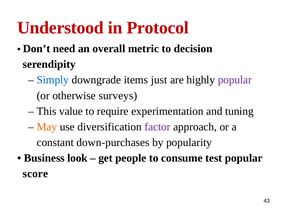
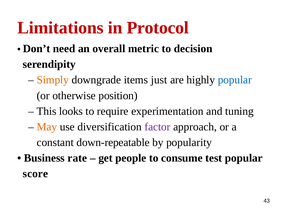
Understood: Understood -> Limitations (60, 28)
Simply colour: blue -> orange (53, 80)
popular colour: purple -> blue (235, 80)
surveys: surveys -> position (118, 96)
value: value -> looks (71, 111)
down-purchases: down-purchases -> down-repeatable (113, 143)
look: look -> rate (77, 158)
